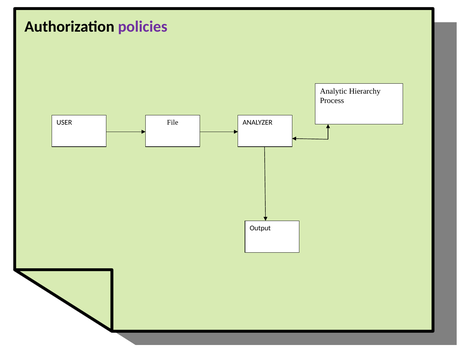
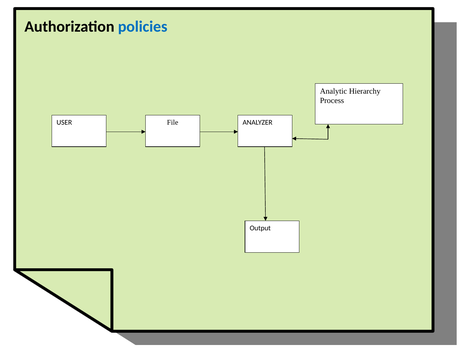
policies colour: purple -> blue (143, 27)
